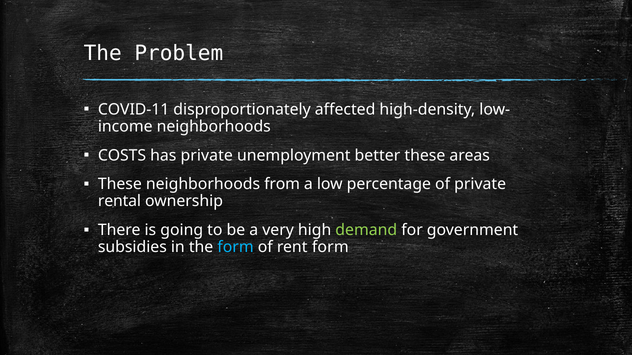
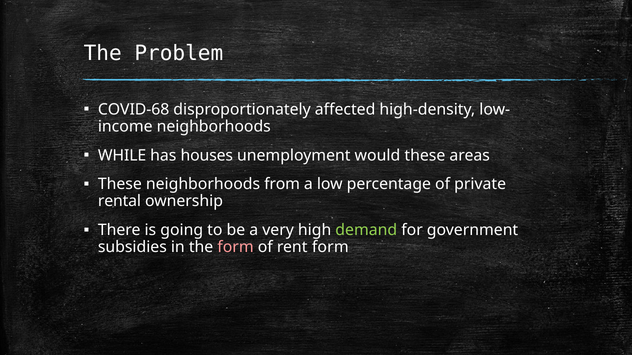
COVID-11: COVID-11 -> COVID-68 (134, 110)
COSTS: COSTS -> WHILE (122, 156)
has private: private -> houses (207, 156)
better: better -> would (377, 156)
form colour: light blue -> pink (236, 248)
